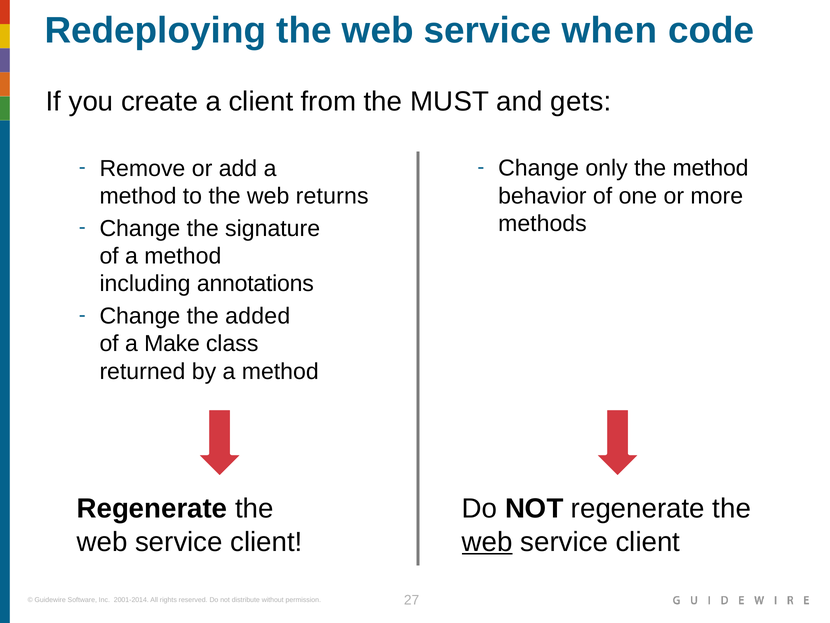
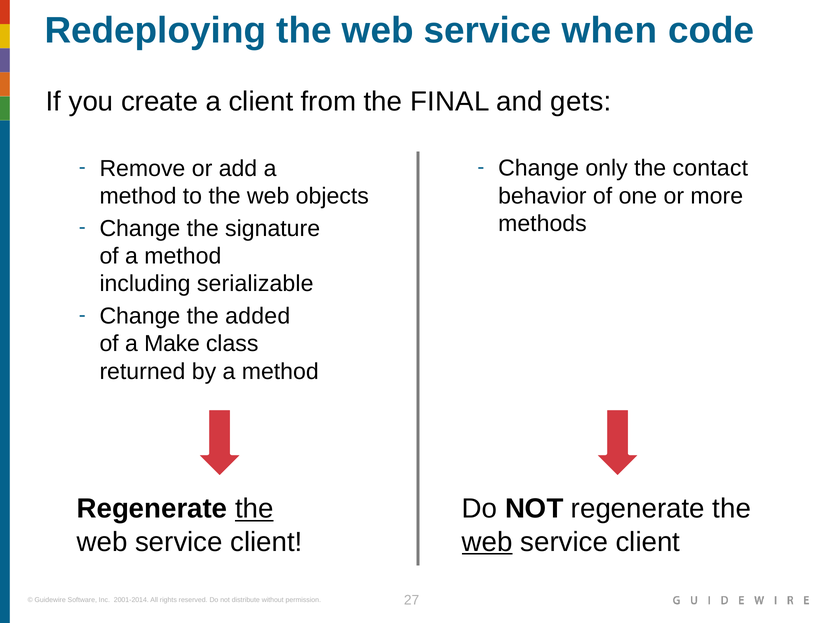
MUST: MUST -> FINAL (450, 102)
the method: method -> contact (710, 168)
returns: returns -> objects (332, 196)
annotations: annotations -> serializable (255, 284)
the underline: none -> present (254, 508)
